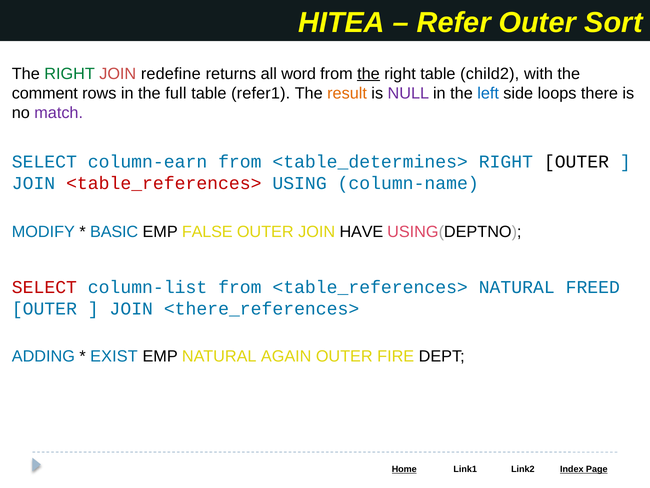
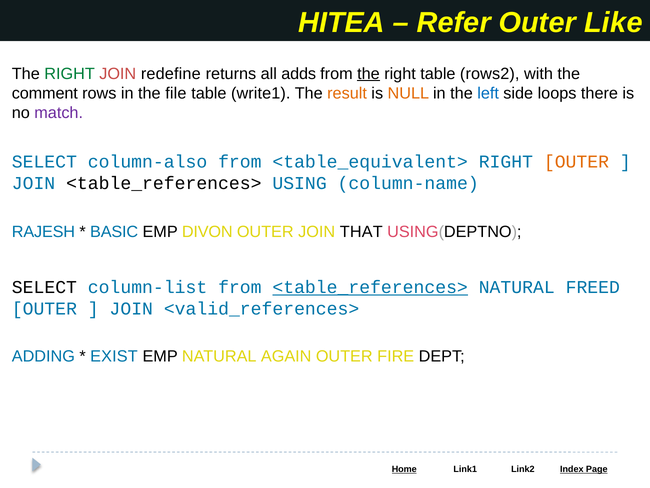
Sort: Sort -> Like (613, 23)
word: word -> adds (299, 74)
child2: child2 -> rows2 (490, 74)
full: full -> file (176, 93)
refer1: refer1 -> write1 (261, 93)
NULL colour: purple -> orange (408, 93)
column-earn: column-earn -> column-also (148, 162)
<table_determines>: <table_determines> -> <table_equivalent> (370, 162)
OUTER colour: black -> orange (576, 162)
<table_references> colour: red -> black (164, 183)
MODIFY: MODIFY -> RAJESH (43, 232)
FALSE: FALSE -> DIVON (207, 232)
HAVE: HAVE -> THAT (361, 232)
SELECT colour: red -> black (44, 287)
<table_references> underline: none -> present (370, 287)
<there_references>: <there_references> -> <valid_references> (262, 309)
